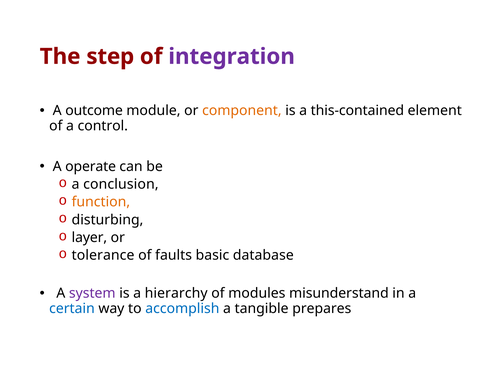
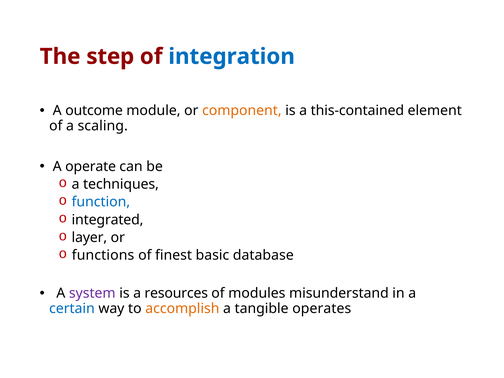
integration colour: purple -> blue (232, 57)
control: control -> scaling (103, 126)
conclusion: conclusion -> techniques (121, 184)
function colour: orange -> blue (101, 202)
disturbing: disturbing -> integrated (108, 220)
tolerance: tolerance -> functions (103, 255)
faults: faults -> finest (174, 255)
hierarchy: hierarchy -> resources (176, 293)
accomplish colour: blue -> orange (182, 308)
prepares: prepares -> operates (322, 308)
